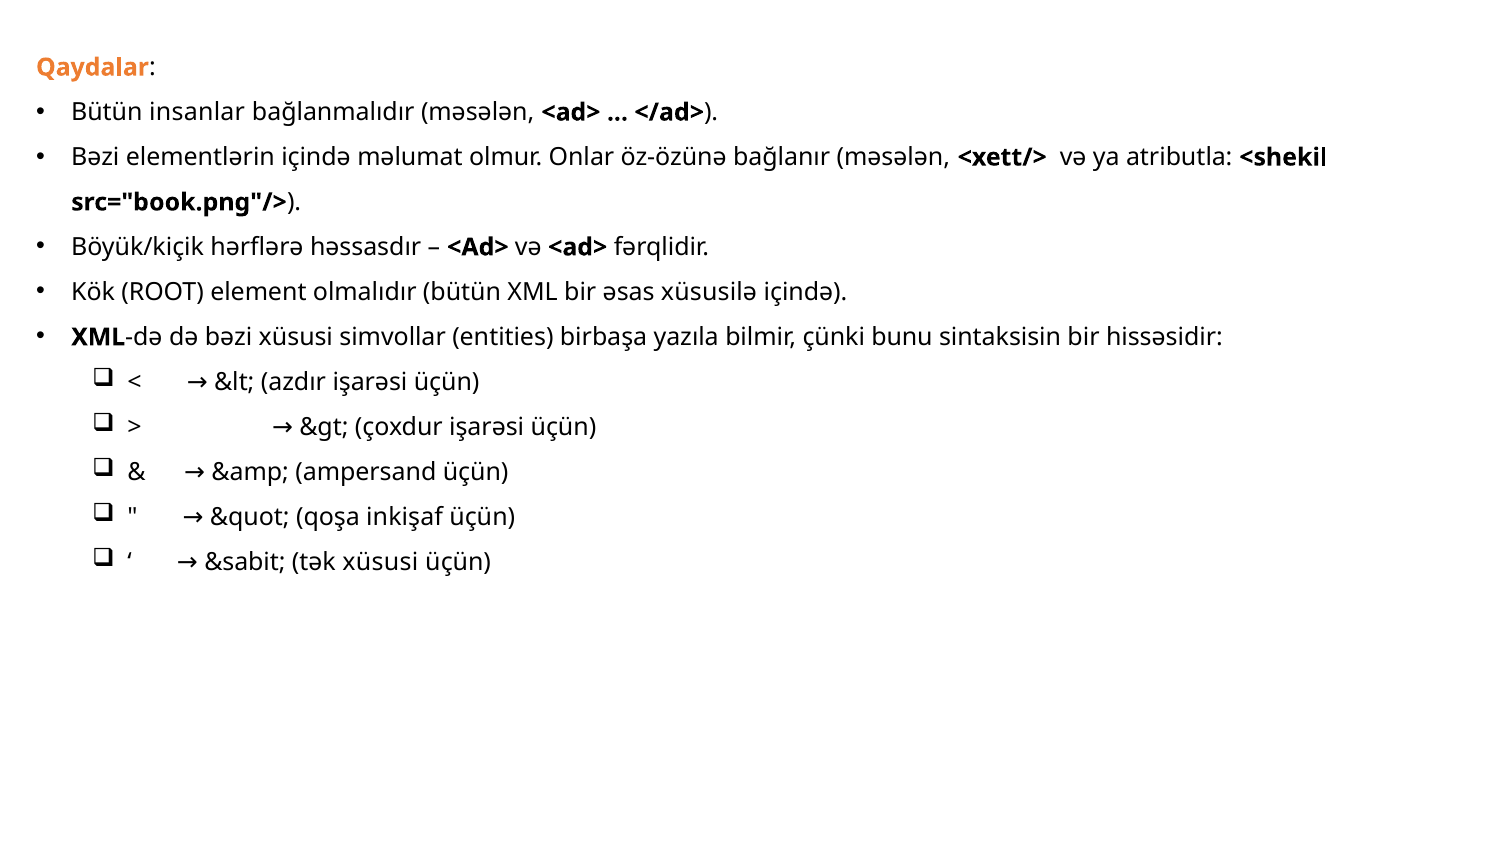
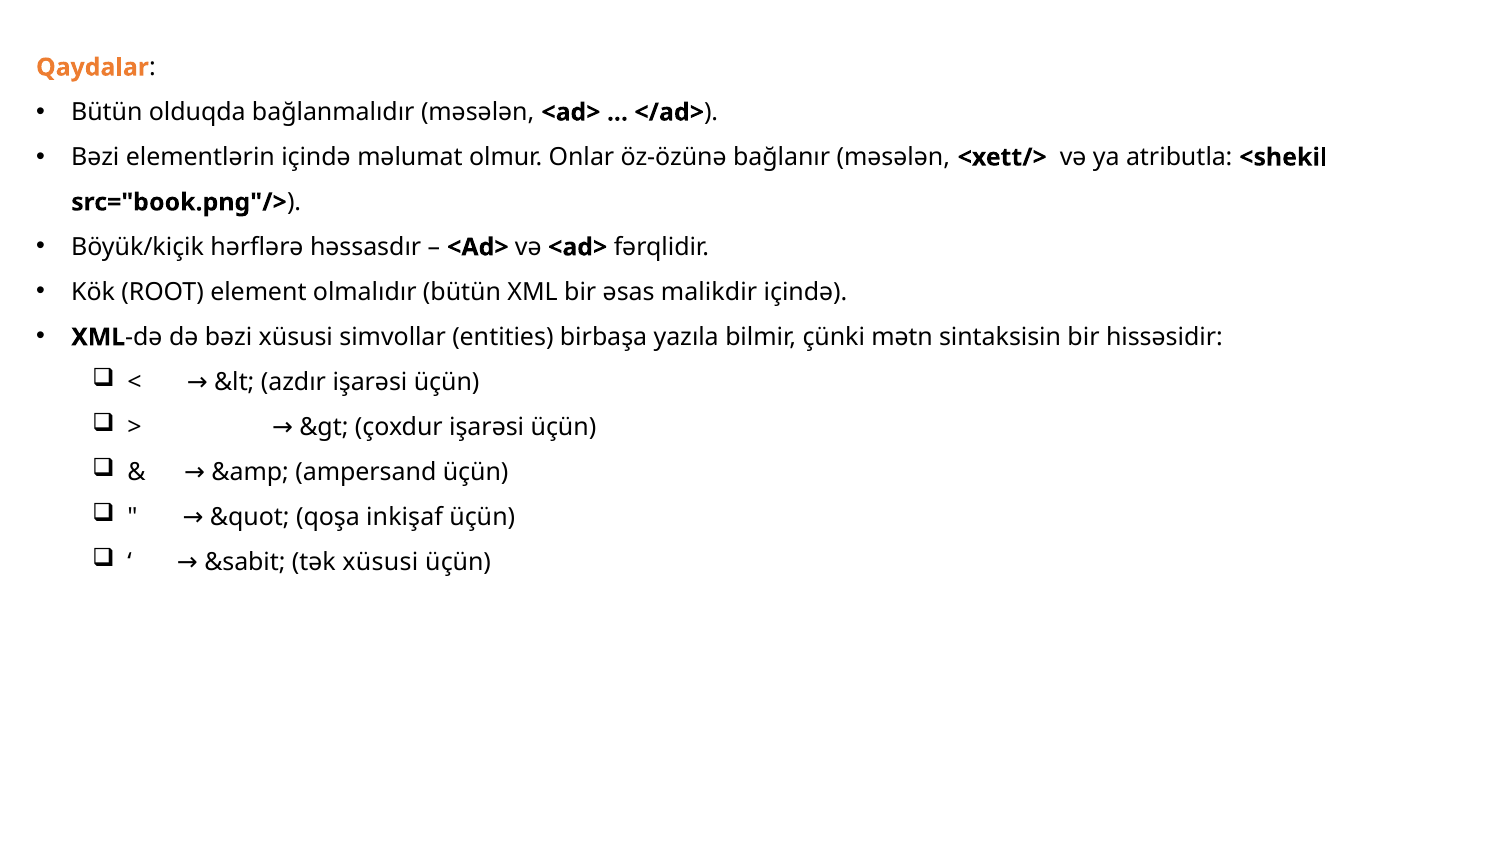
insanlar: insanlar -> olduqda (197, 112)
xüsusilə: xüsusilə -> malikdir (709, 292)
bunu: bunu -> mətn (902, 337)
